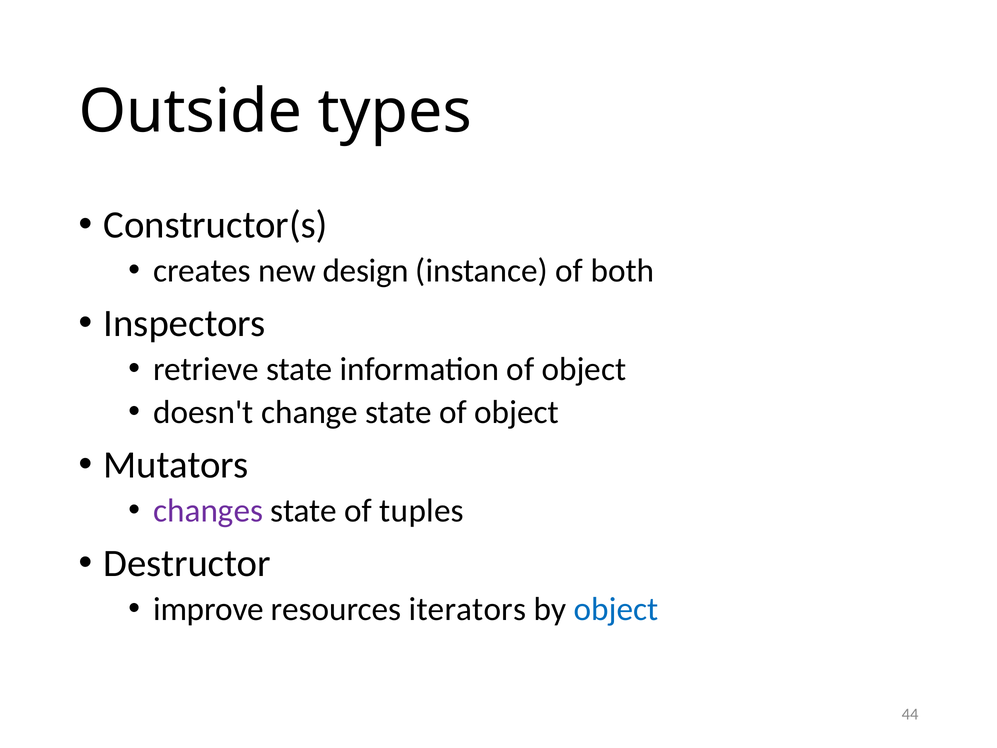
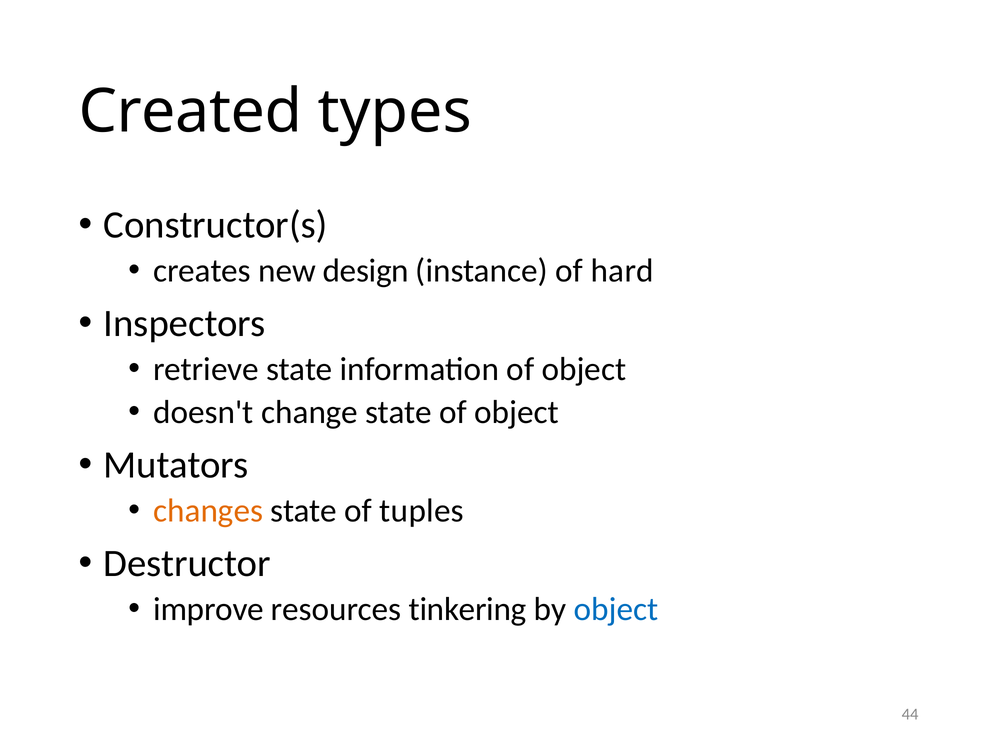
Outside: Outside -> Created (190, 112)
both: both -> hard (622, 271)
changes colour: purple -> orange (208, 510)
iterators: iterators -> tinkering (468, 609)
